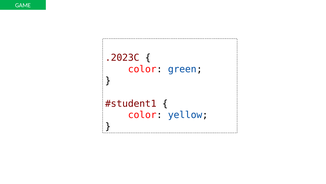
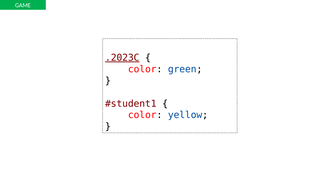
.2023C underline: none -> present (122, 58)
